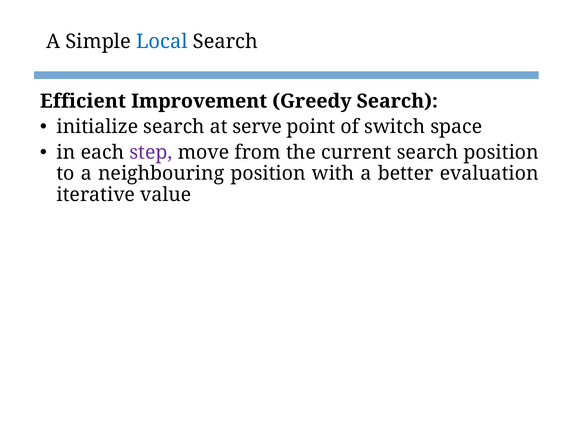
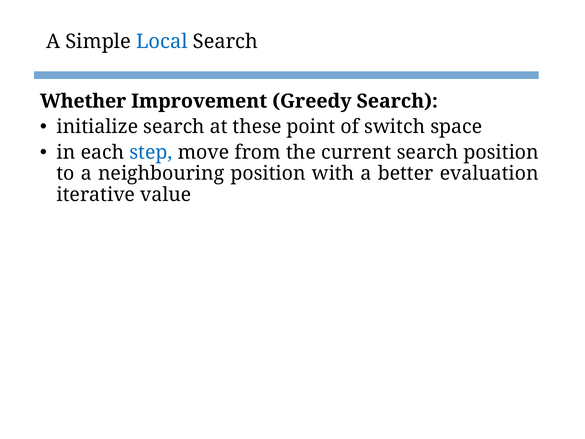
Efficient: Efficient -> Whether (83, 101)
serve: serve -> these (257, 127)
step colour: purple -> blue (151, 152)
